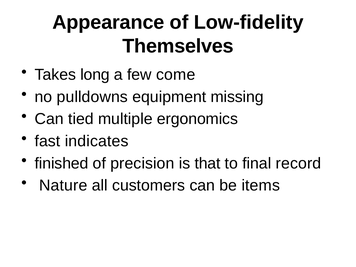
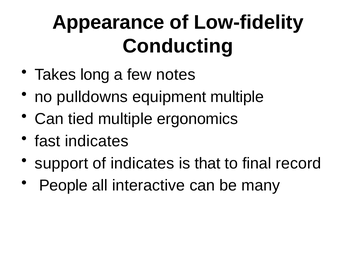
Themselves: Themselves -> Conducting (178, 46)
come: come -> notes (176, 75)
equipment missing: missing -> multiple (237, 97)
finished: finished -> support (61, 163)
of precision: precision -> indicates (142, 163)
Nature: Nature -> People (63, 185)
customers: customers -> interactive (149, 185)
items: items -> many (261, 185)
